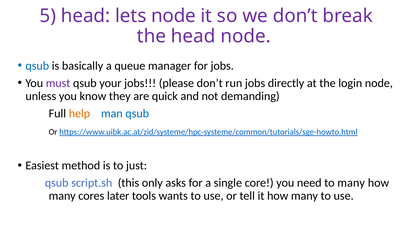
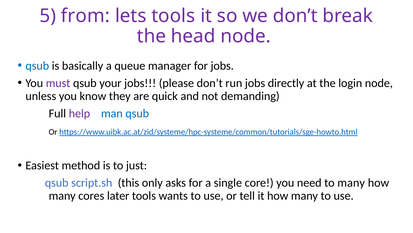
5 head: head -> from (85, 16)
lets node: node -> tools (173, 16)
help colour: orange -> purple (79, 113)
